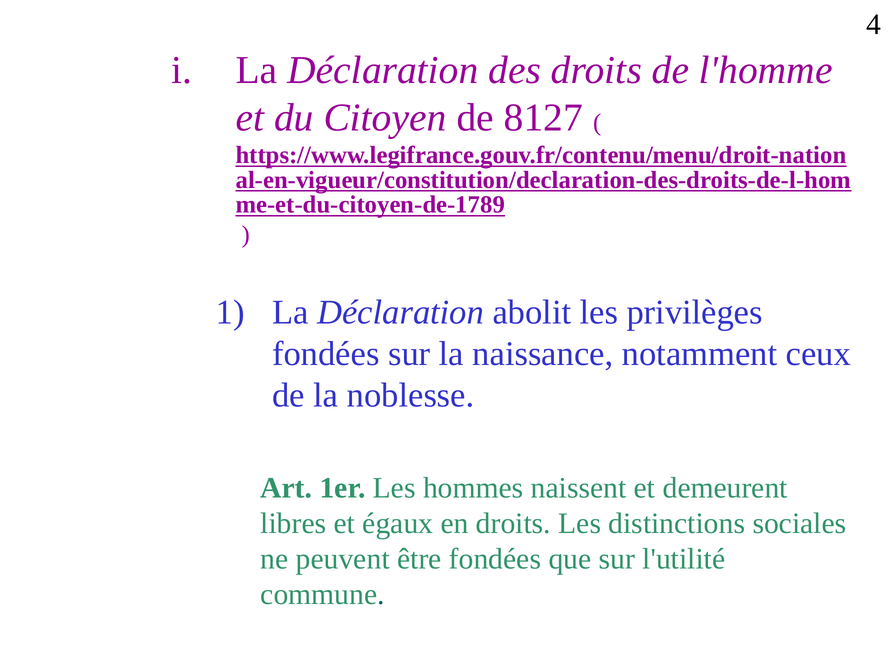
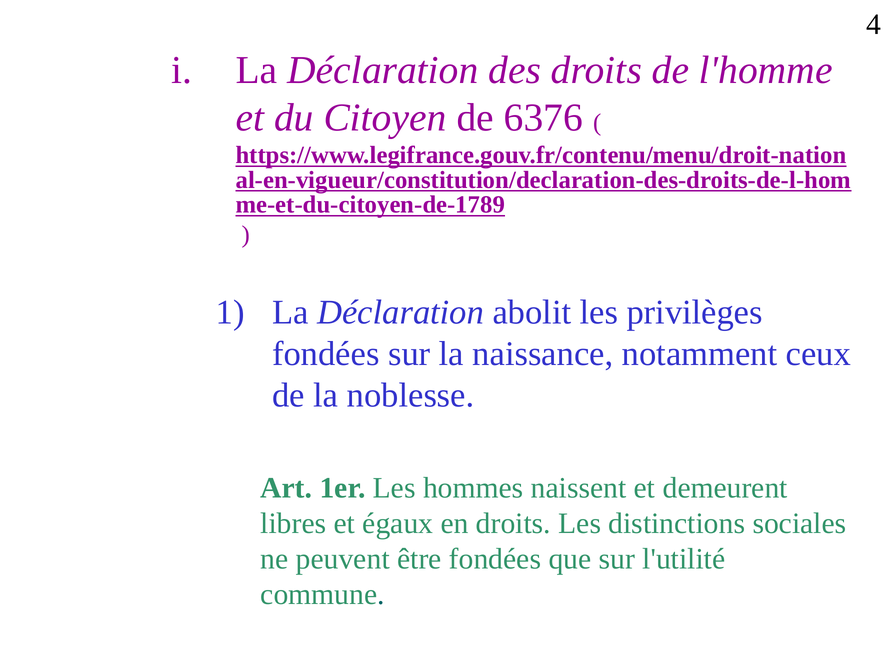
8127: 8127 -> 6376 (543, 118)
